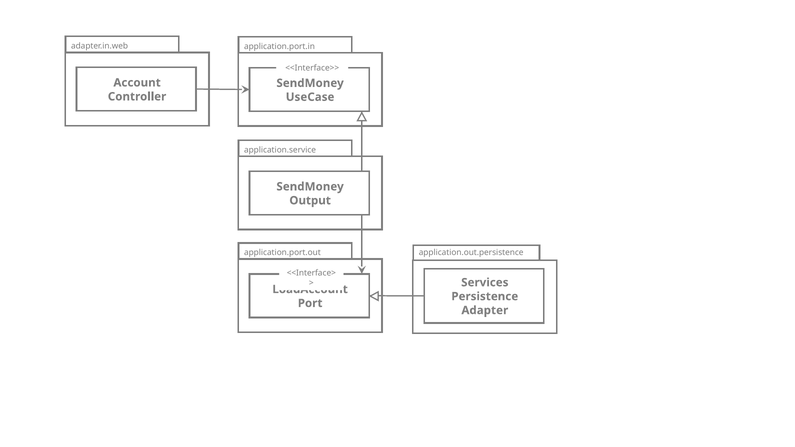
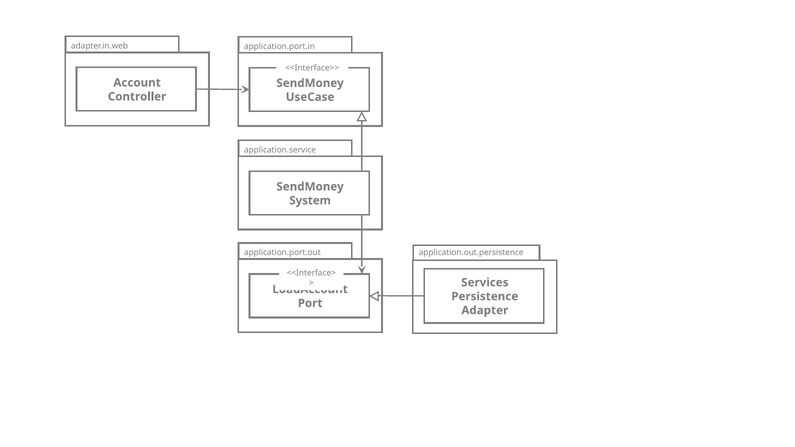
Output: Output -> System (310, 201)
